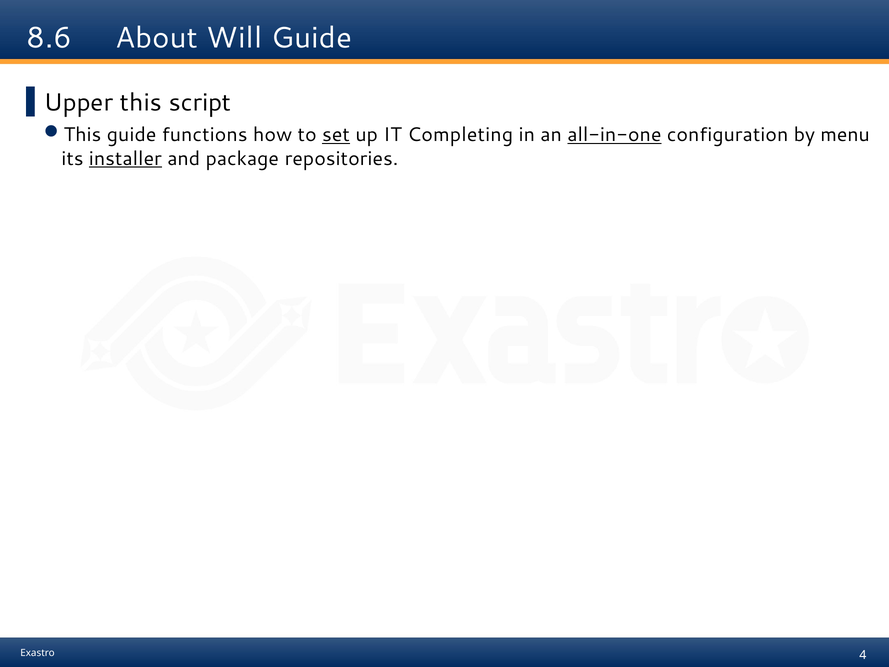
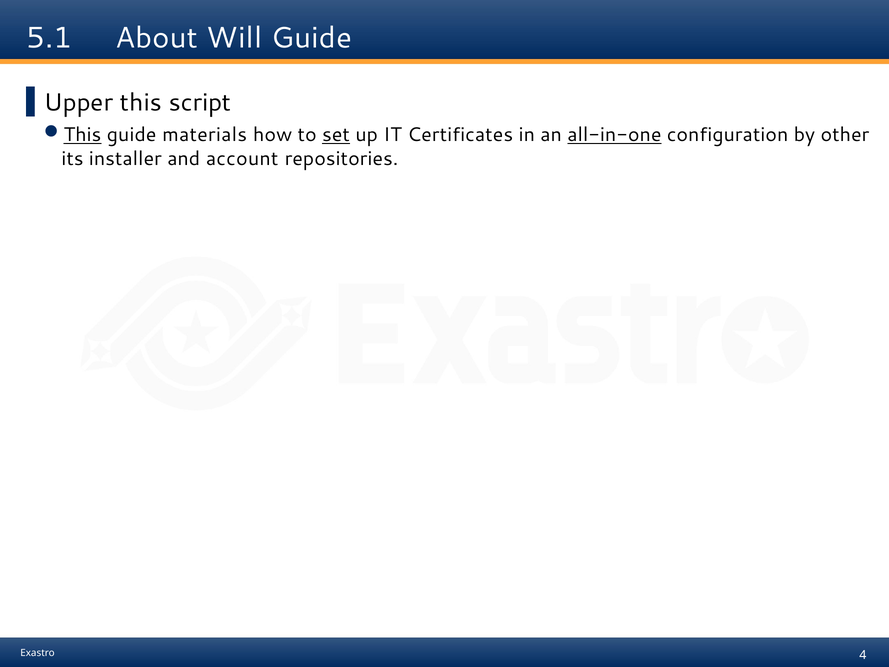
8.6: 8.6 -> 5.1 (49, 38)
This underline: none -> present (82, 135)
functions: functions -> materials (205, 135)
Completing: Completing -> Certificates (460, 135)
menu: menu -> other (845, 135)
installer underline: present -> none (125, 159)
package: package -> account (242, 159)
